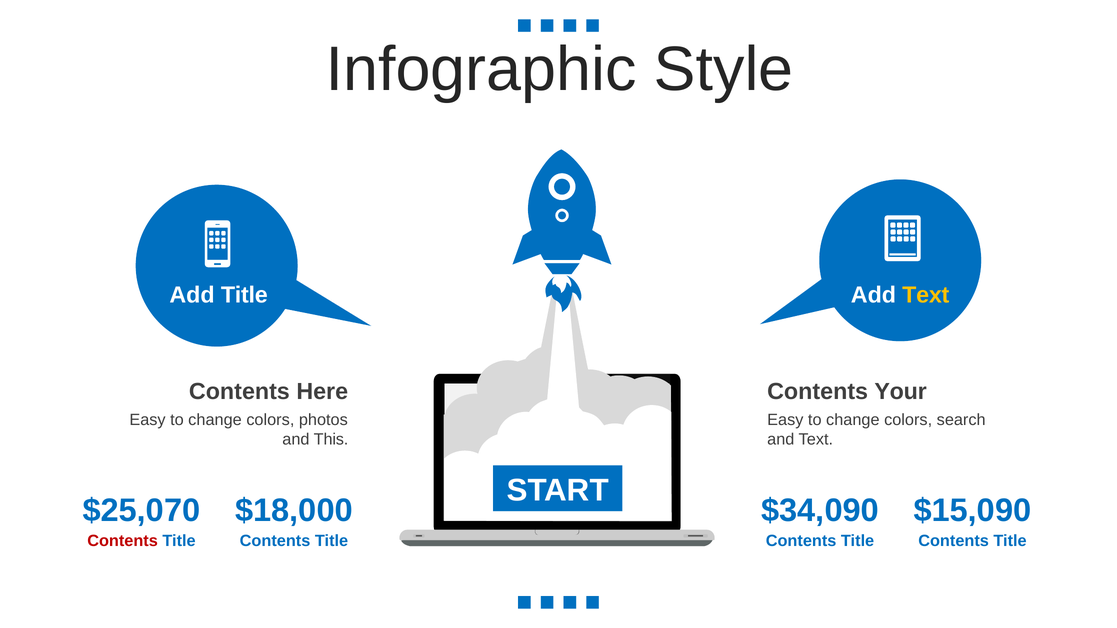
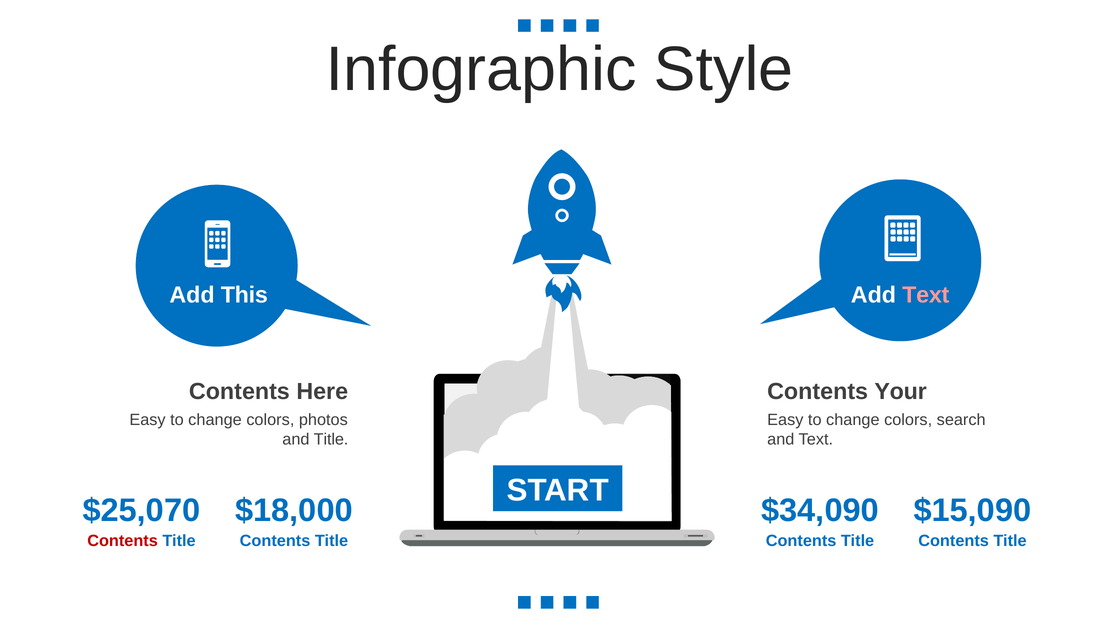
Add Title: Title -> This (244, 295)
Text colour: yellow -> pink (926, 295)
and This: This -> Title (331, 439)
